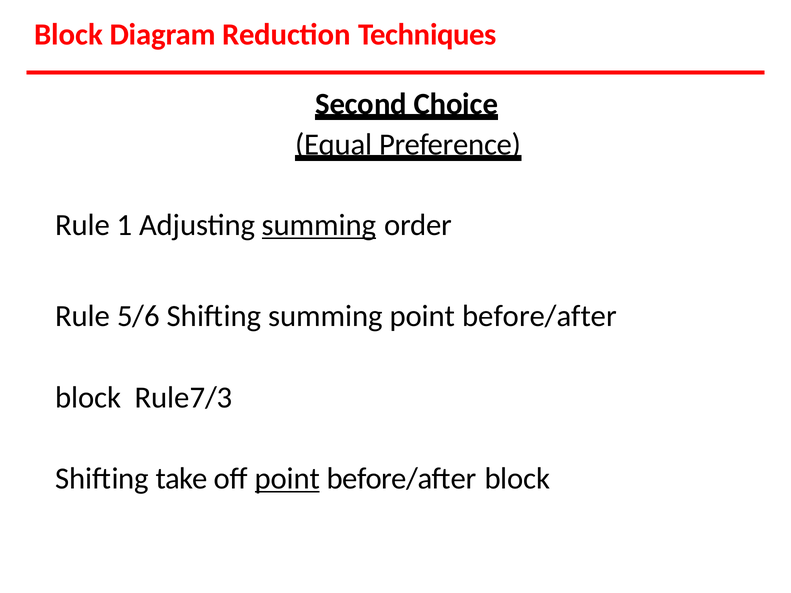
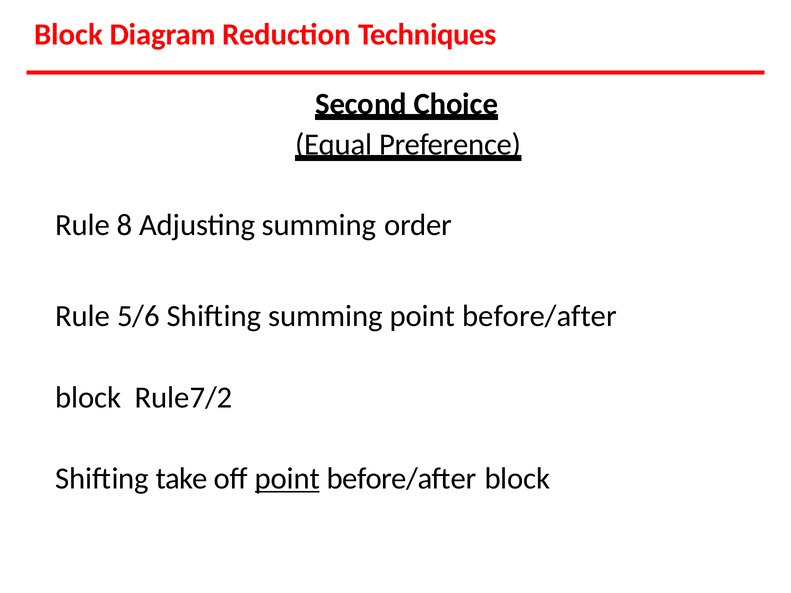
1: 1 -> 8 (125, 225)
summing underline: present -> none (319, 225)
Rule7/3: Rule7/3 -> Rule7/2 (184, 398)
